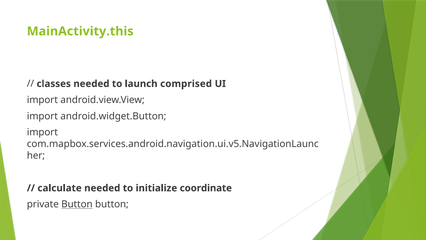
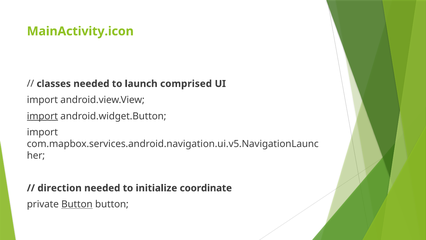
MainActivity.this: MainActivity.this -> MainActivity.icon (80, 31)
import underline: none -> present (42, 116)
calculate: calculate -> direction (60, 188)
